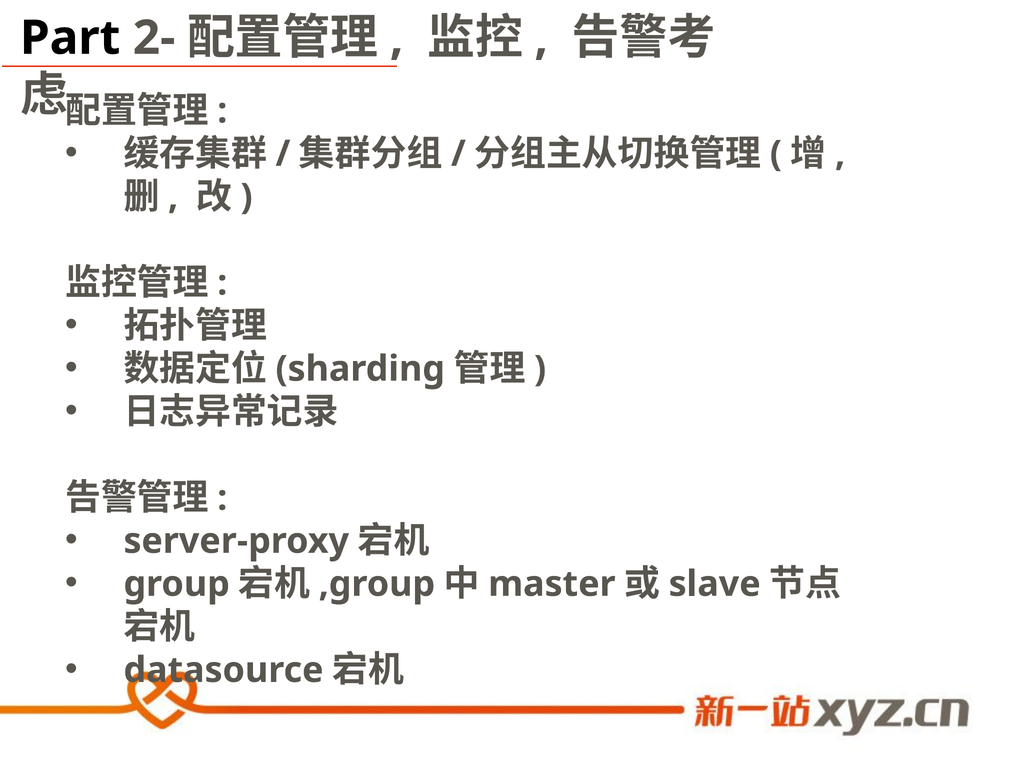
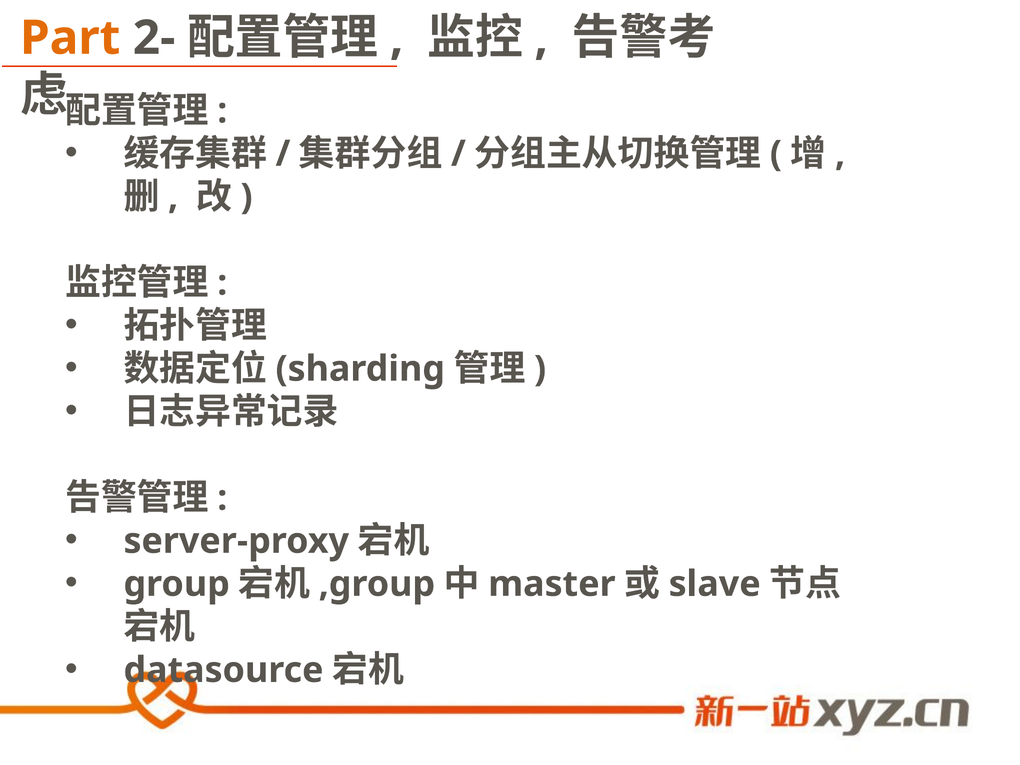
Part colour: black -> orange (70, 38)
